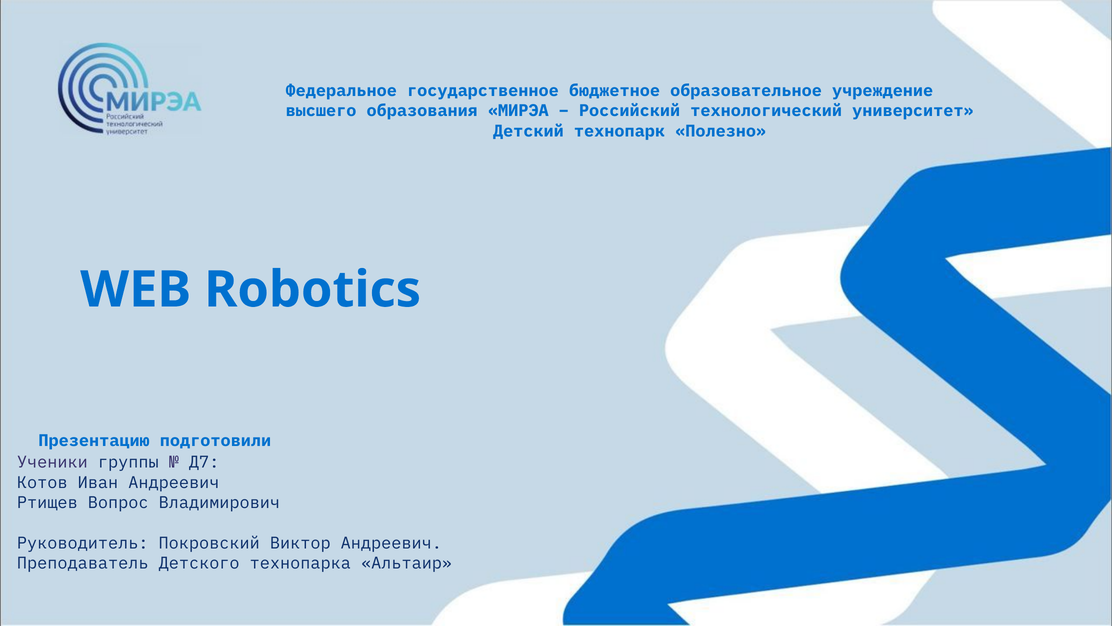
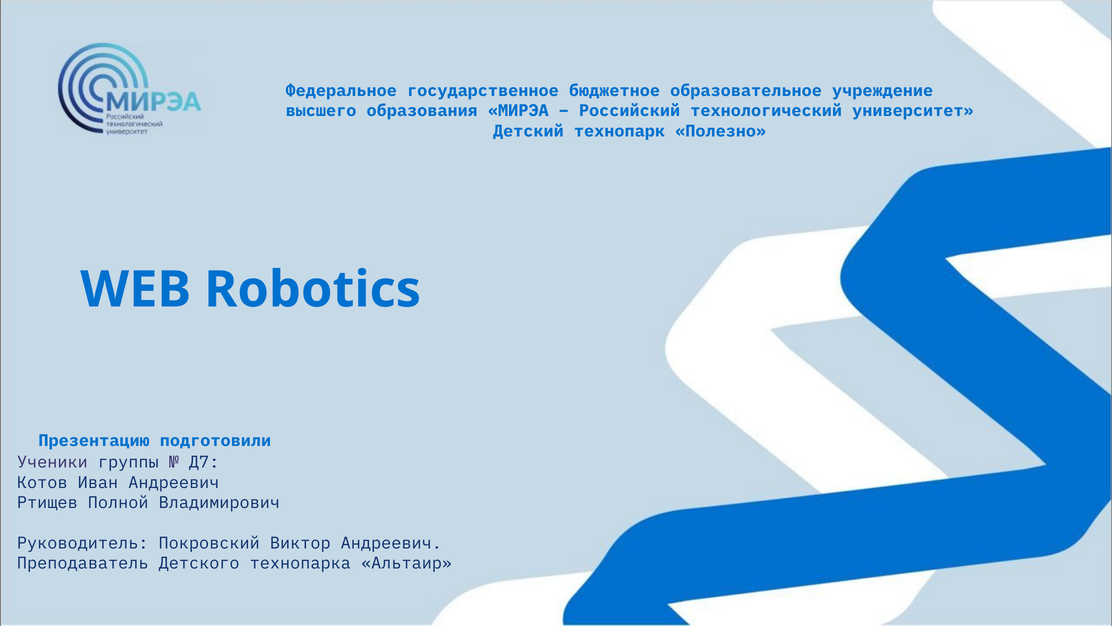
Вопрос: Вопрос -> Полной (118, 502)
